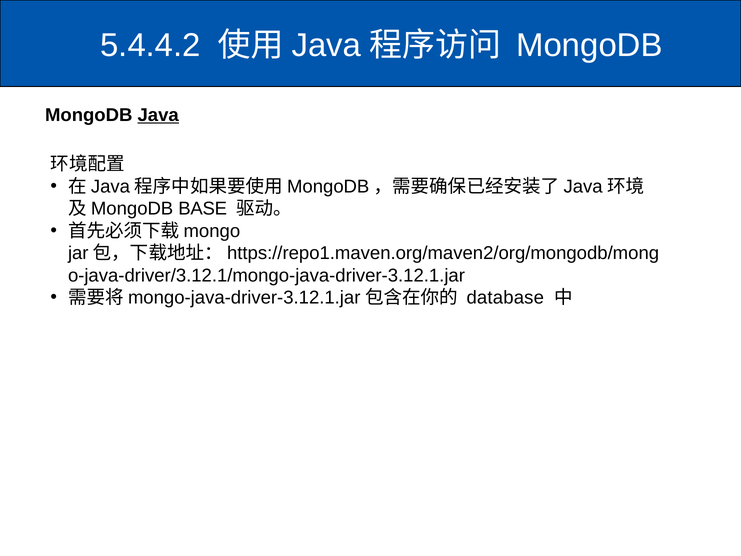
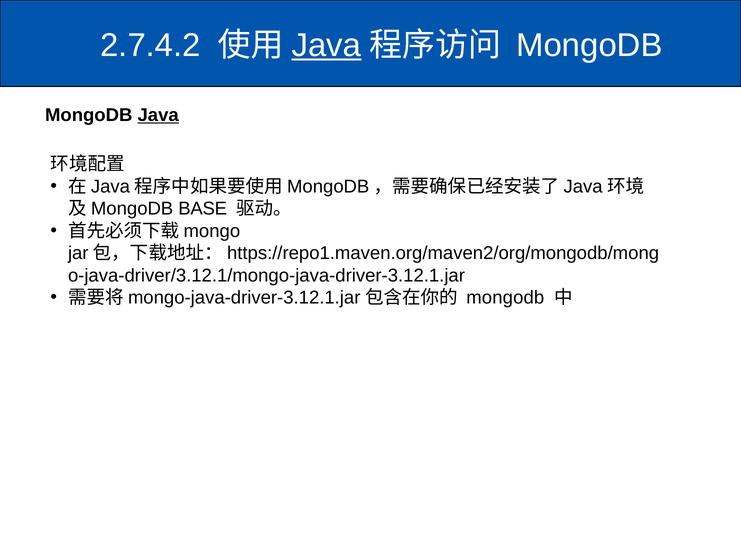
5.4.4.2: 5.4.4.2 -> 2.7.4.2 (150, 46)
Java underline: none -> present (327, 46)
database: database -> mongodb (505, 298)
